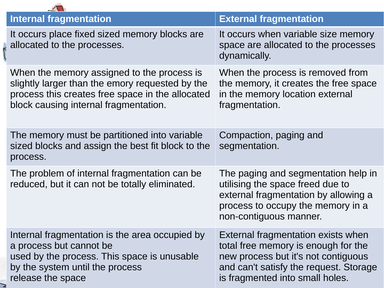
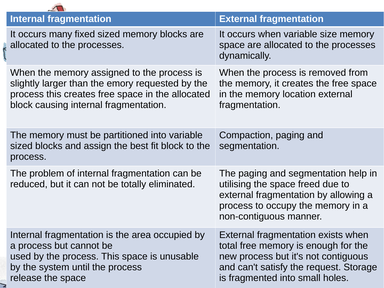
place: place -> many (61, 34)
